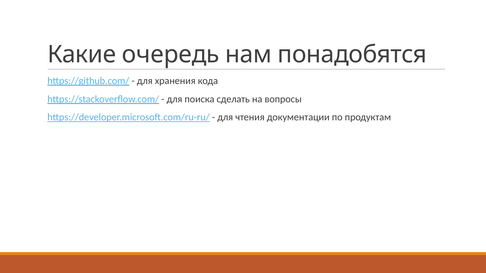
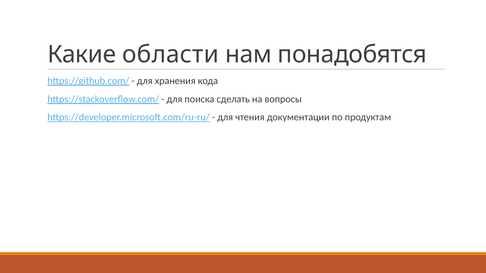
очередь: очередь -> области (171, 54)
